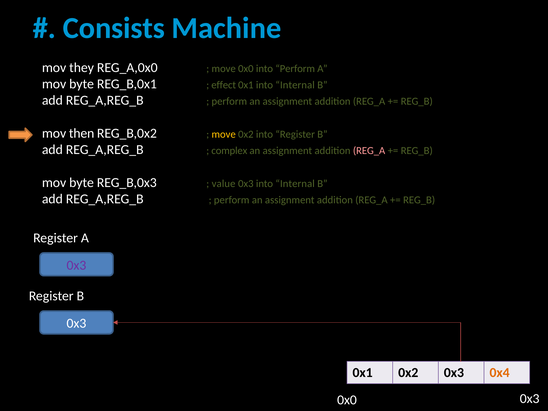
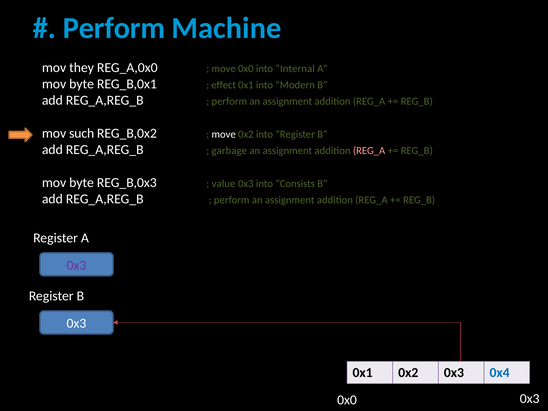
Consists: Consists -> Perform (114, 28)
into Perform: Perform -> Internal (295, 69)
0x1 into Internal: Internal -> Modern (295, 85)
then: then -> such (82, 133)
move colour: yellow -> white (224, 134)
complex: complex -> garbage (229, 151)
0x3 into Internal: Internal -> Consists (295, 184)
0x4 colour: orange -> blue (500, 373)
